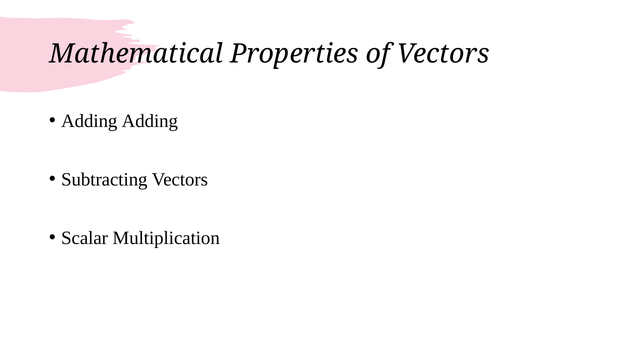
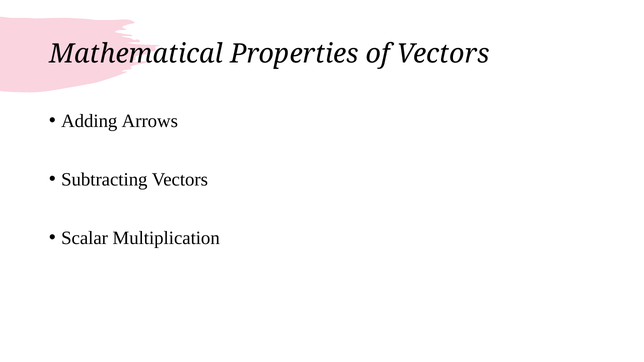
Adding Adding: Adding -> Arrows (150, 121)
